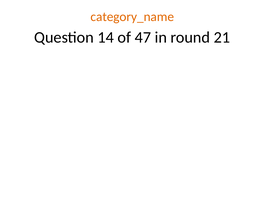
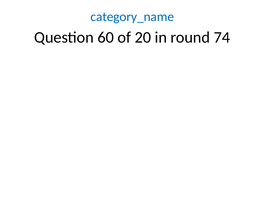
category_name colour: orange -> blue (132, 17)
14: 14 -> 60 (106, 37)
47: 47 -> 20 (143, 37)
21: 21 -> 74 (222, 37)
